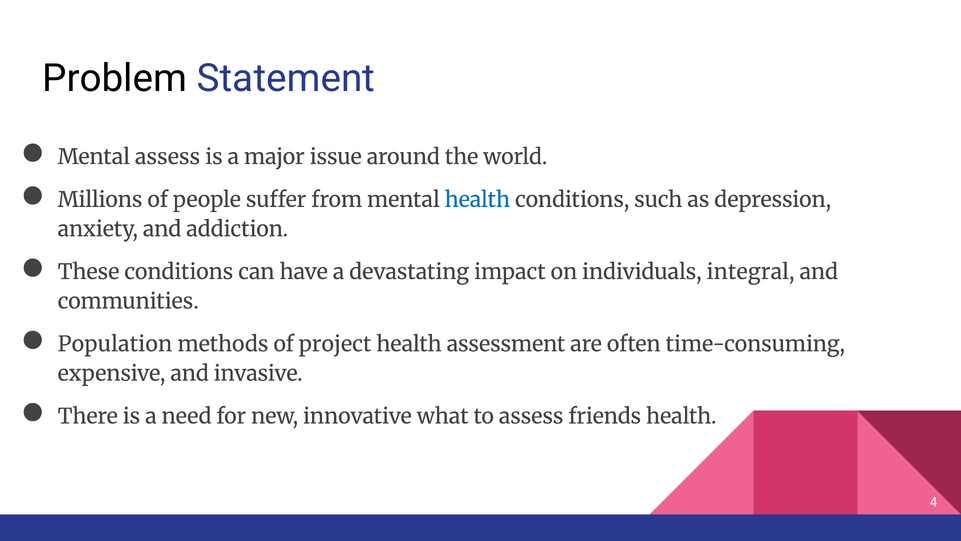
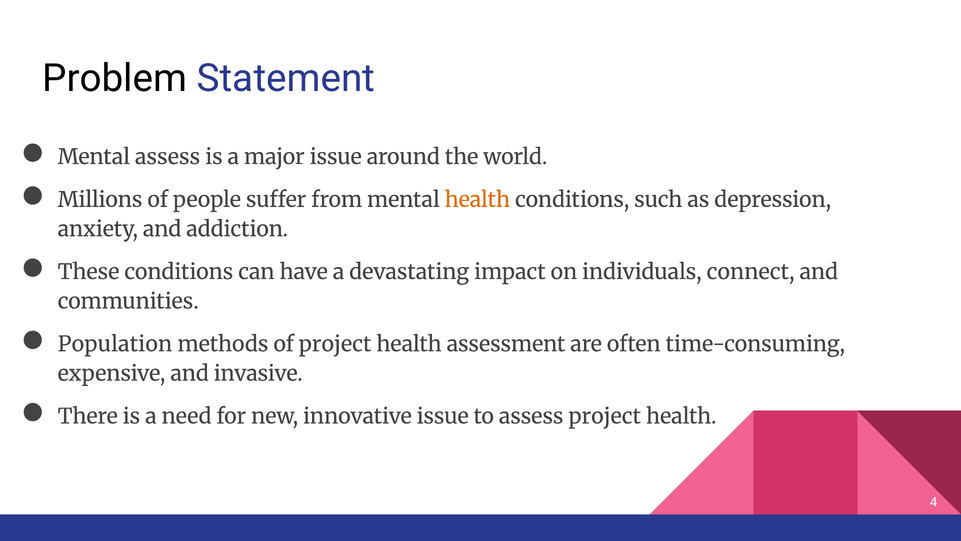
health colour: blue -> orange (477, 200)
integral: integral -> connect (751, 272)
innovative what: what -> issue (443, 416)
assess friends: friends -> project (605, 416)
